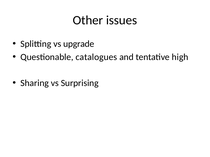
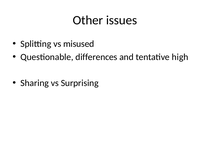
upgrade: upgrade -> misused (79, 44)
catalogues: catalogues -> differences (96, 57)
